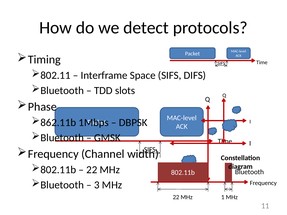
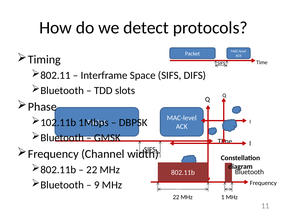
862.11b: 862.11b -> 102.11b (58, 123)
3: 3 -> 9 (97, 185)
